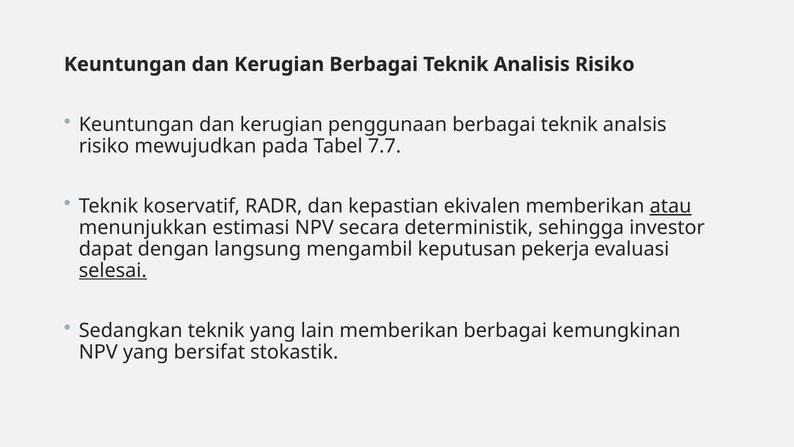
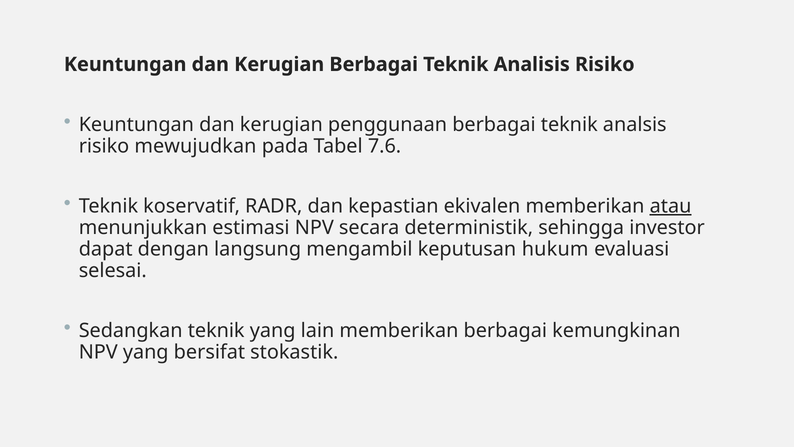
7.7: 7.7 -> 7.6 (385, 146)
pekerja: pekerja -> hukum (555, 249)
selesai underline: present -> none (113, 270)
